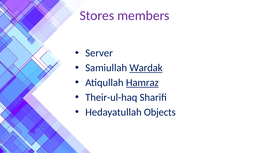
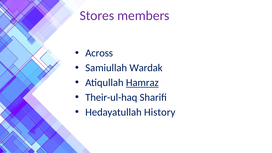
Server: Server -> Across (99, 53)
Wardak underline: present -> none (146, 68)
Objects: Objects -> History (160, 112)
